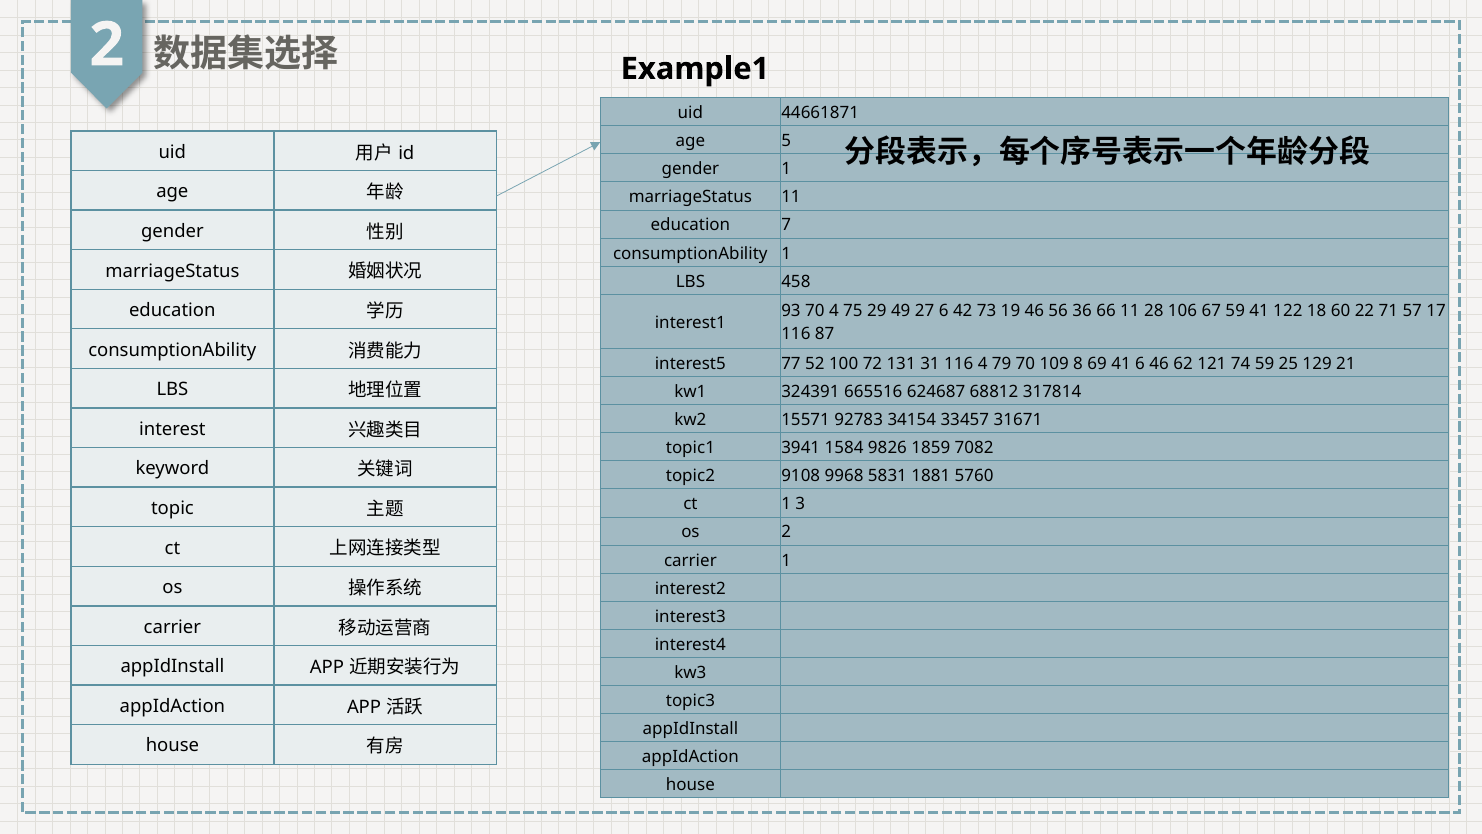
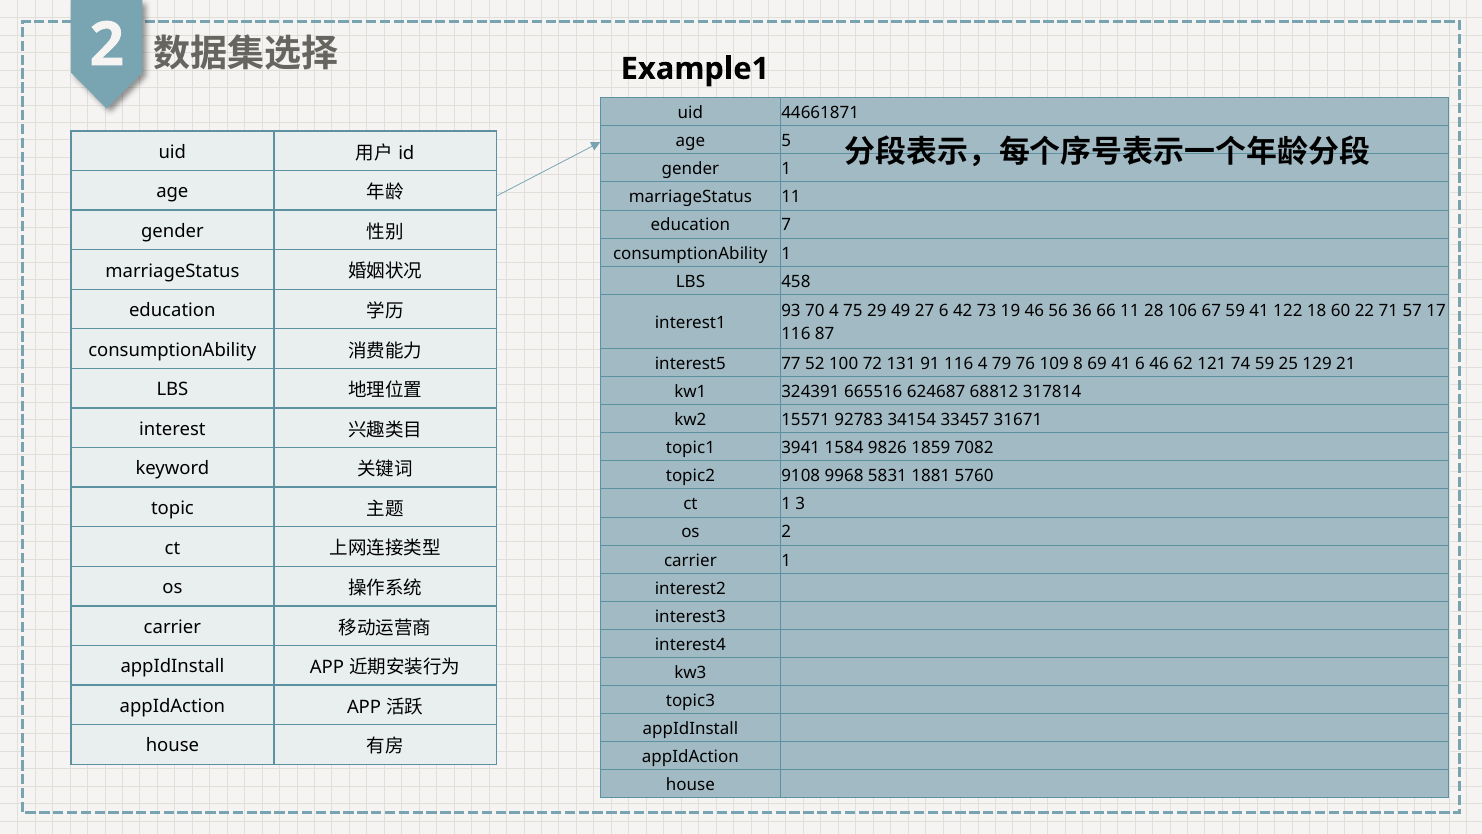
31: 31 -> 91 (930, 364)
79 70: 70 -> 76 (1025, 364)
